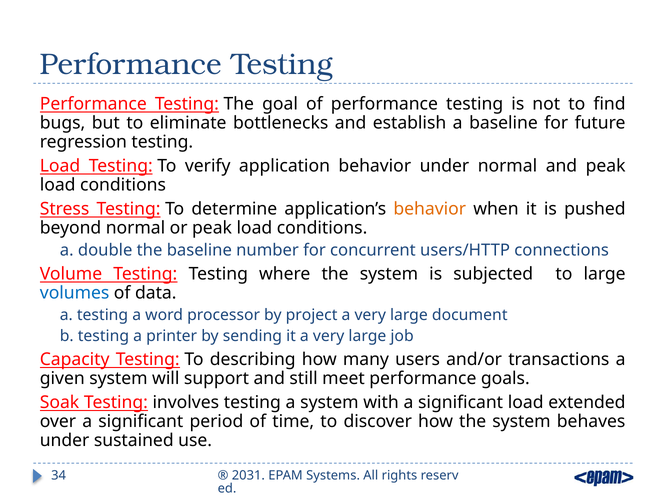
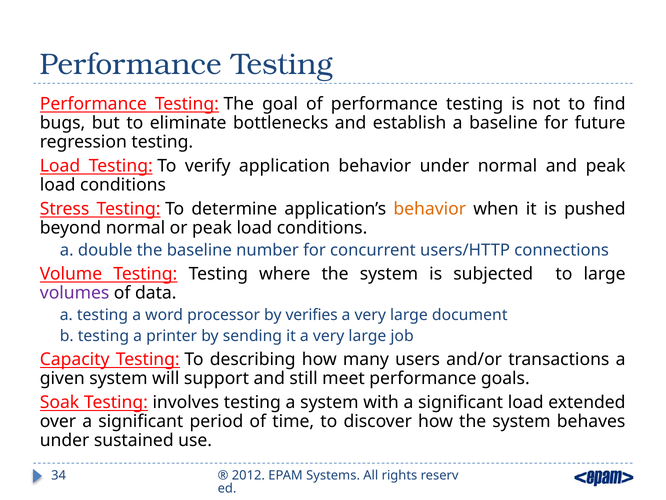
volumes colour: blue -> purple (75, 293)
project: project -> verifies (312, 315)
2031: 2031 -> 2012 (248, 475)
